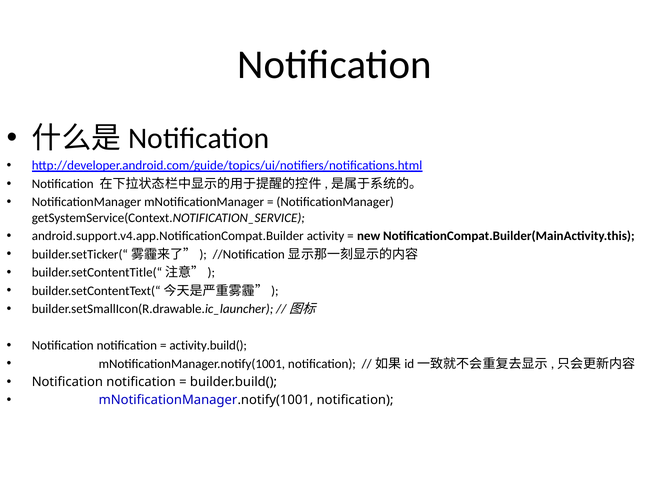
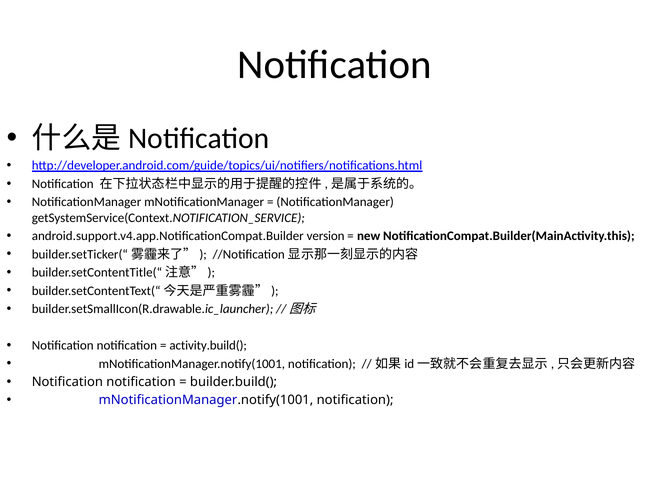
activity: activity -> version (326, 236)
